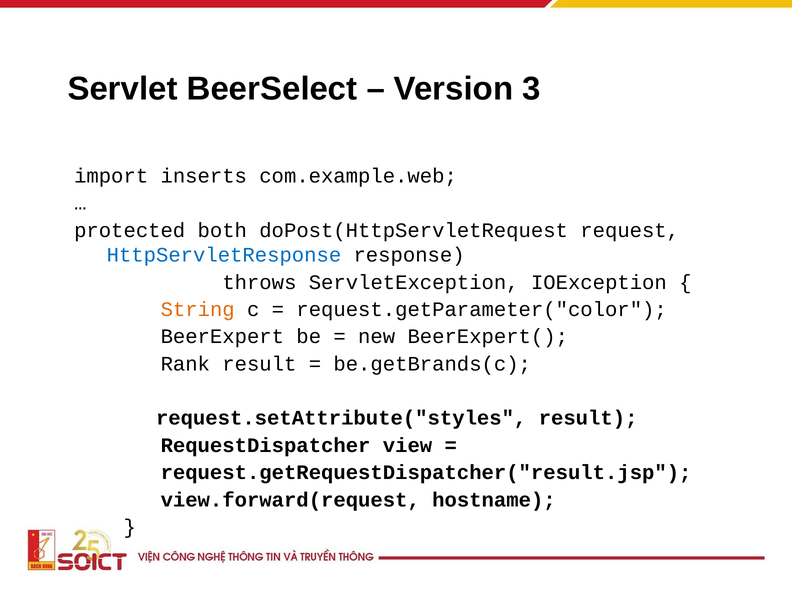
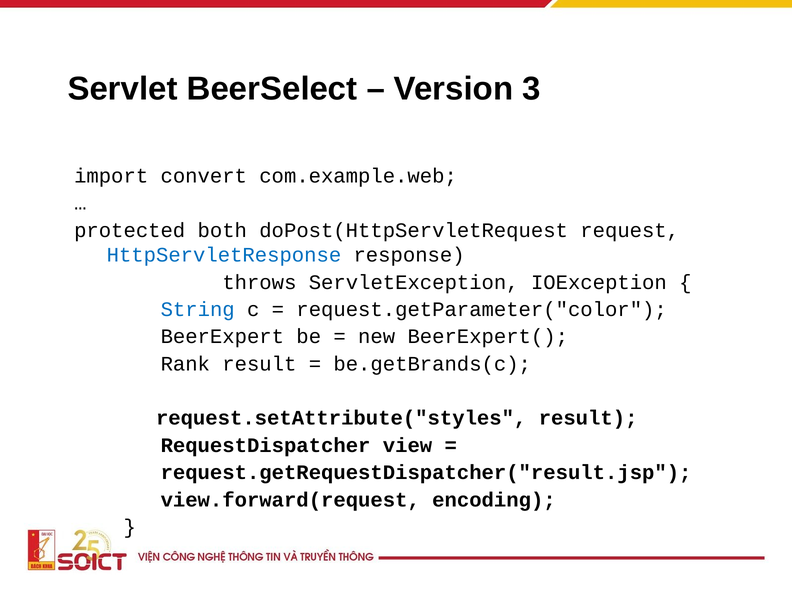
inserts: inserts -> convert (204, 176)
String colour: orange -> blue (198, 309)
hostname: hostname -> encoding (494, 500)
